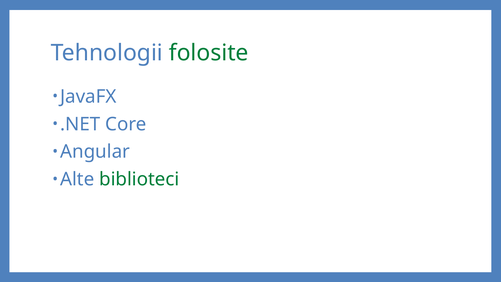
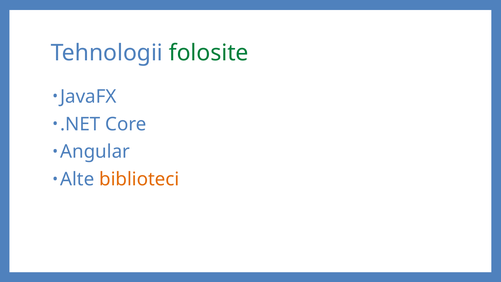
biblioteci colour: green -> orange (139, 179)
